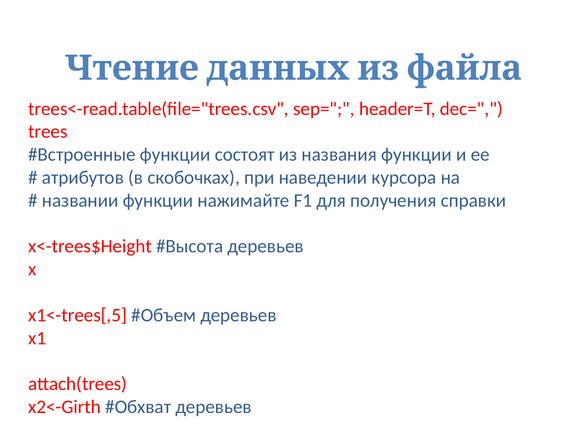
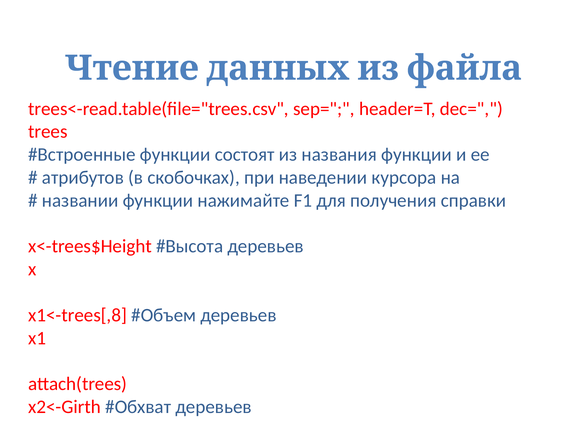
x1<-trees[,5: x1<-trees[,5 -> x1<-trees[,8 (78, 315)
